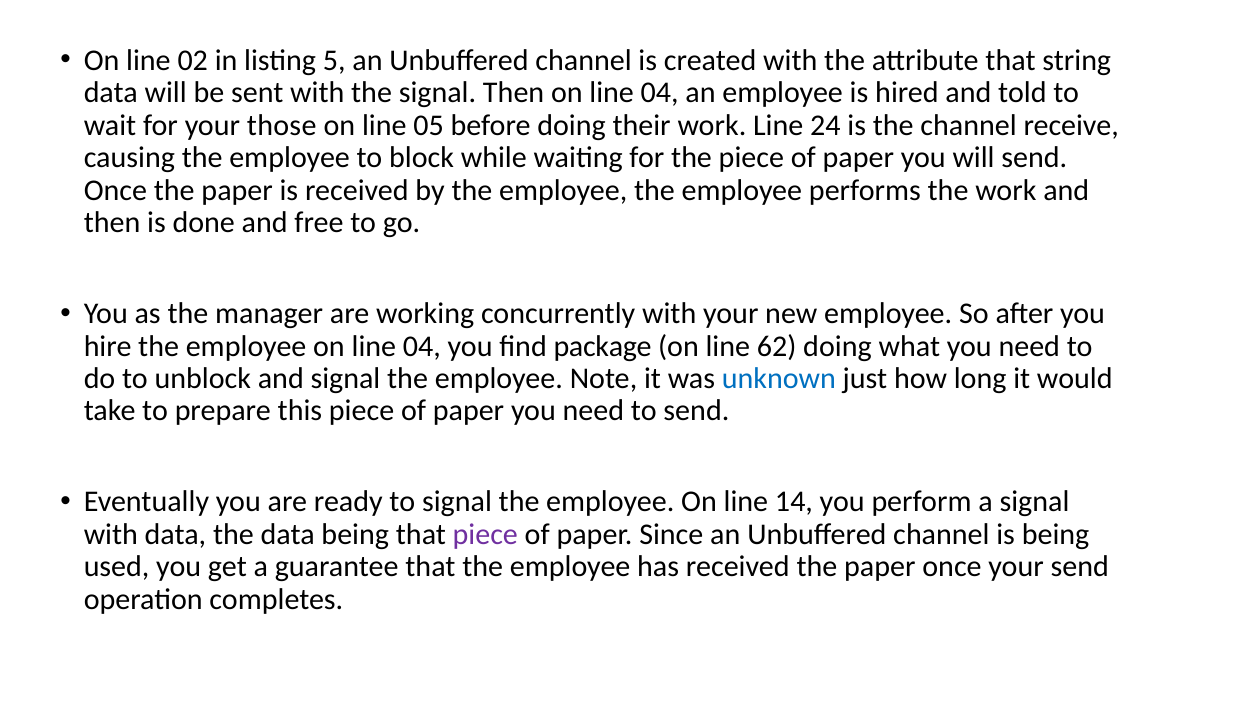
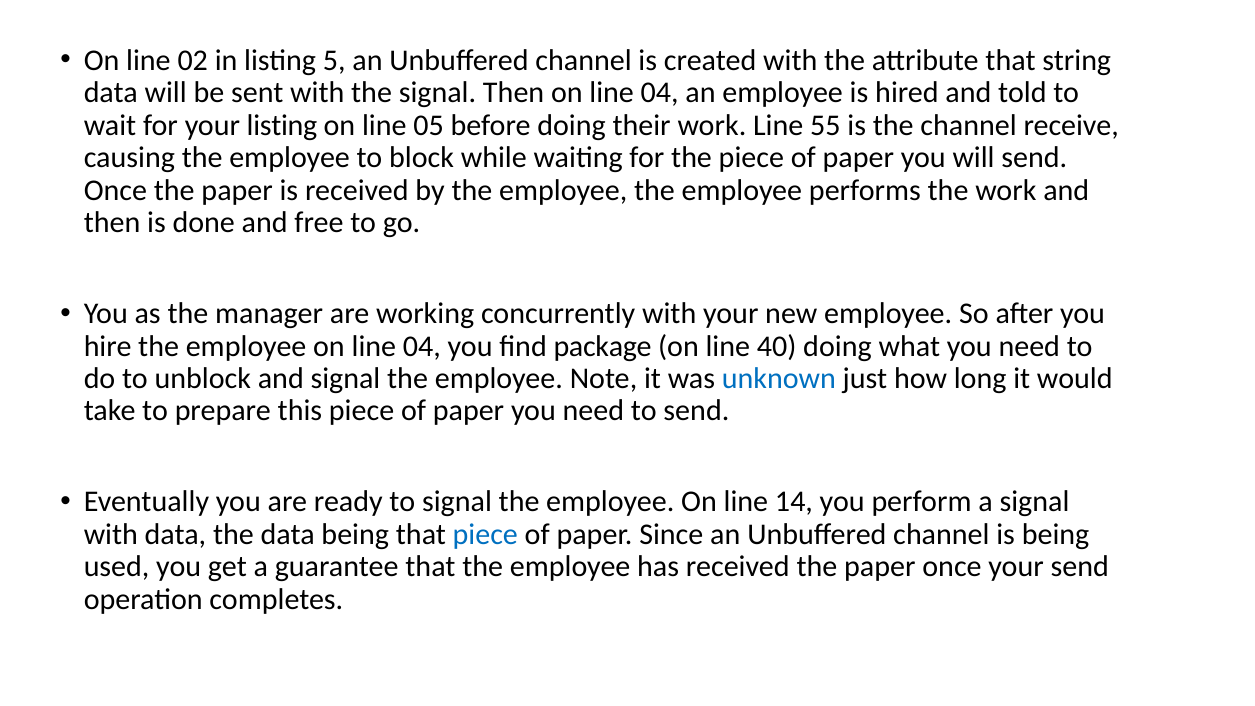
your those: those -> listing (282, 125)
24: 24 -> 55 (825, 125)
62: 62 -> 40 (777, 346)
piece colour: purple -> blue (485, 534)
